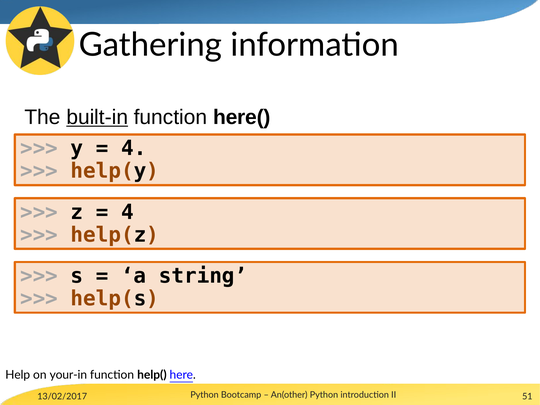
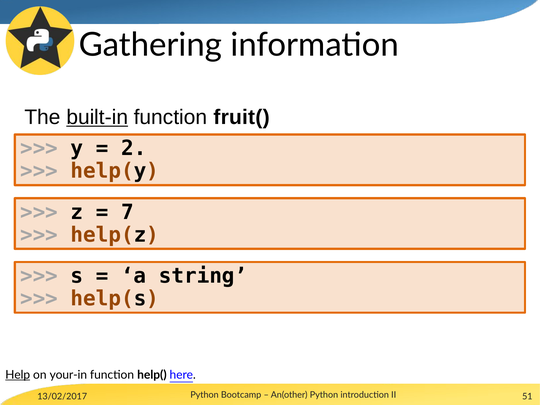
here(: here( -> fruit( (242, 117)
4: 4 -> 2 (134, 148)
4: 4 -> 7 (127, 212)
Help underline: none -> present (18, 375)
